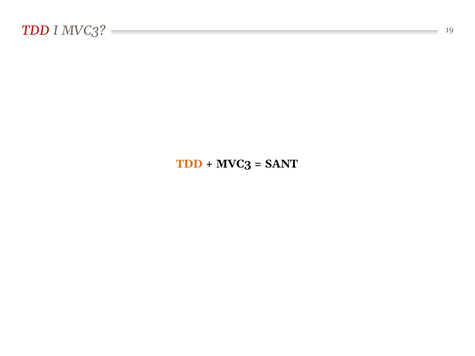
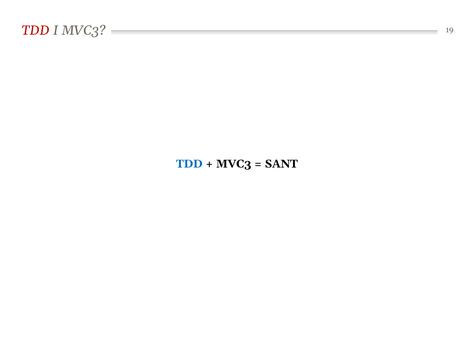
TDD colour: orange -> blue (189, 164)
